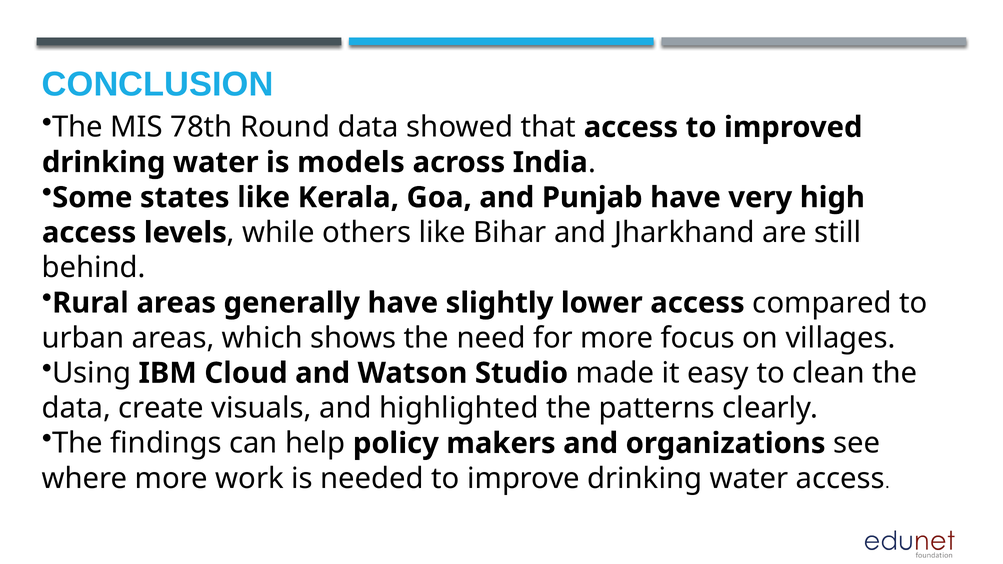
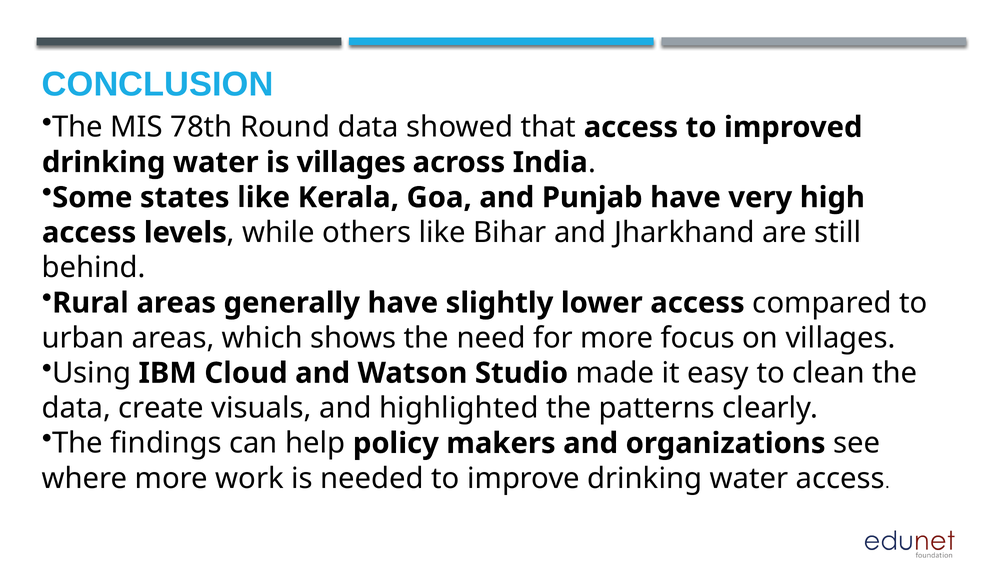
is models: models -> villages (351, 162)
